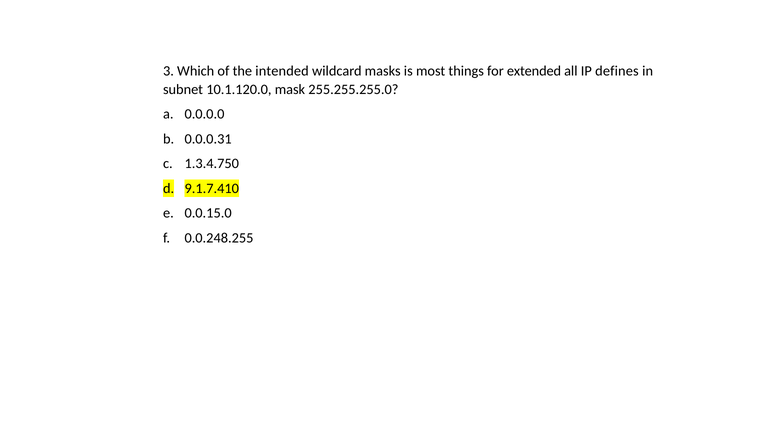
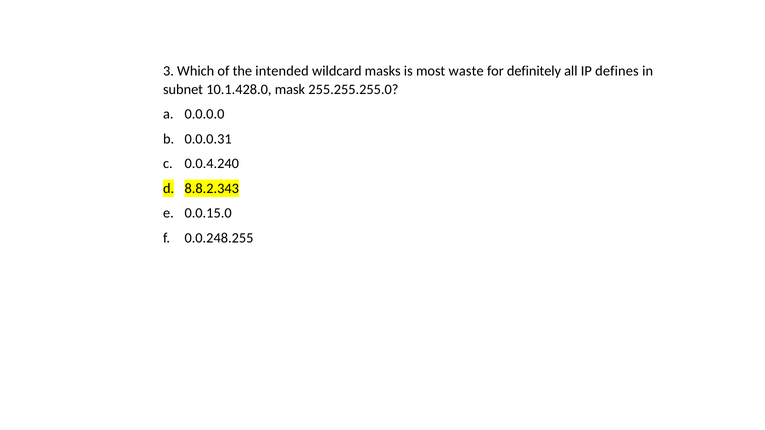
things: things -> waste (466, 71)
extended: extended -> definitely (534, 71)
10.1.120.0: 10.1.120.0 -> 10.1.428.0 (239, 89)
1.3.4.750: 1.3.4.750 -> 0.0.4.240 (212, 164)
9.1.7.410: 9.1.7.410 -> 8.8.2.343 (212, 189)
